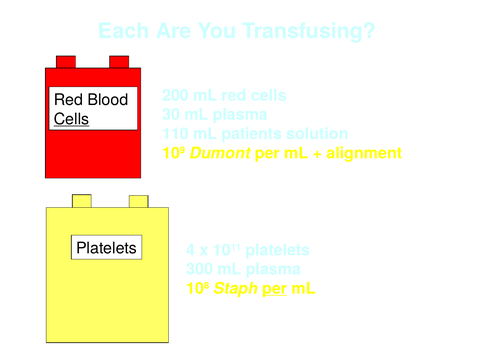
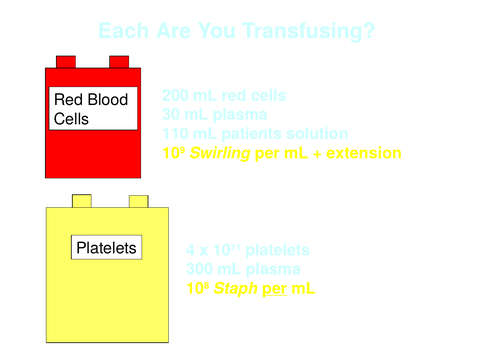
Cells underline: present -> none (72, 119)
Dumont: Dumont -> Swirling (220, 153)
alignment: alignment -> extension (364, 153)
